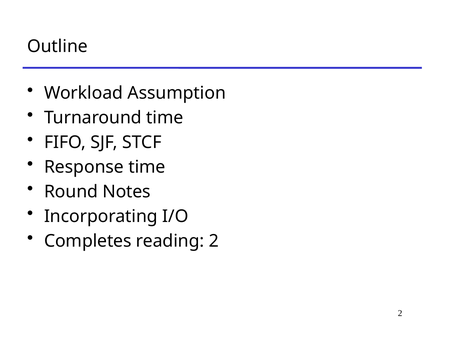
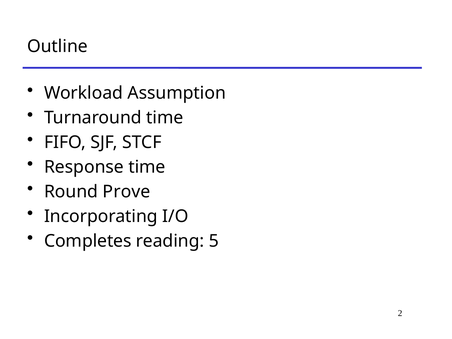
Notes: Notes -> Prove (126, 192)
reading 2: 2 -> 5 (214, 241)
